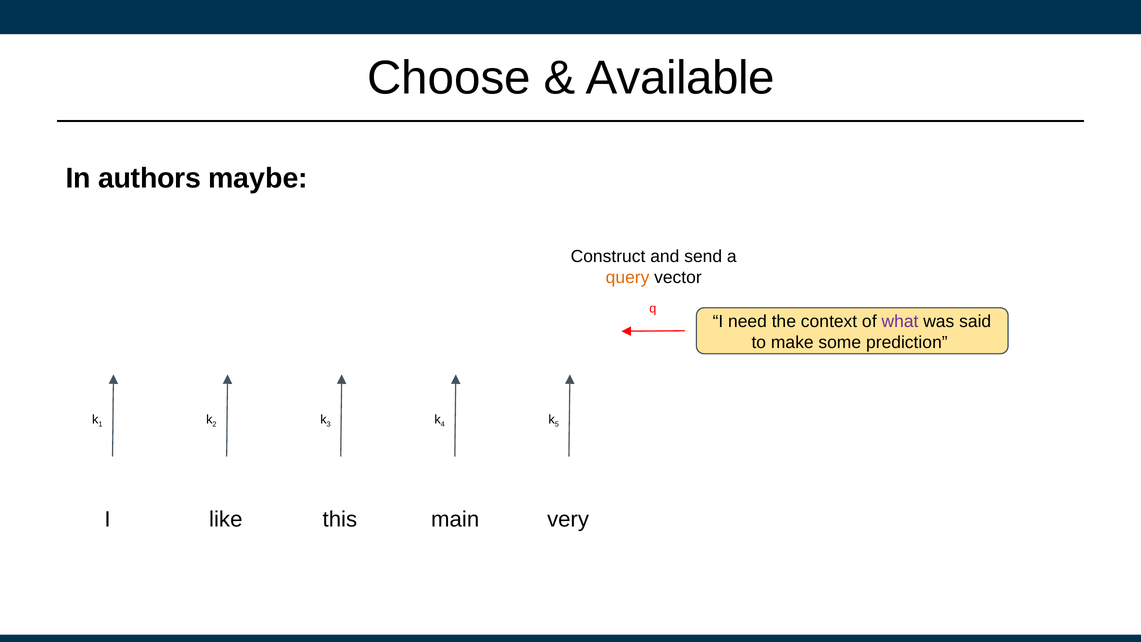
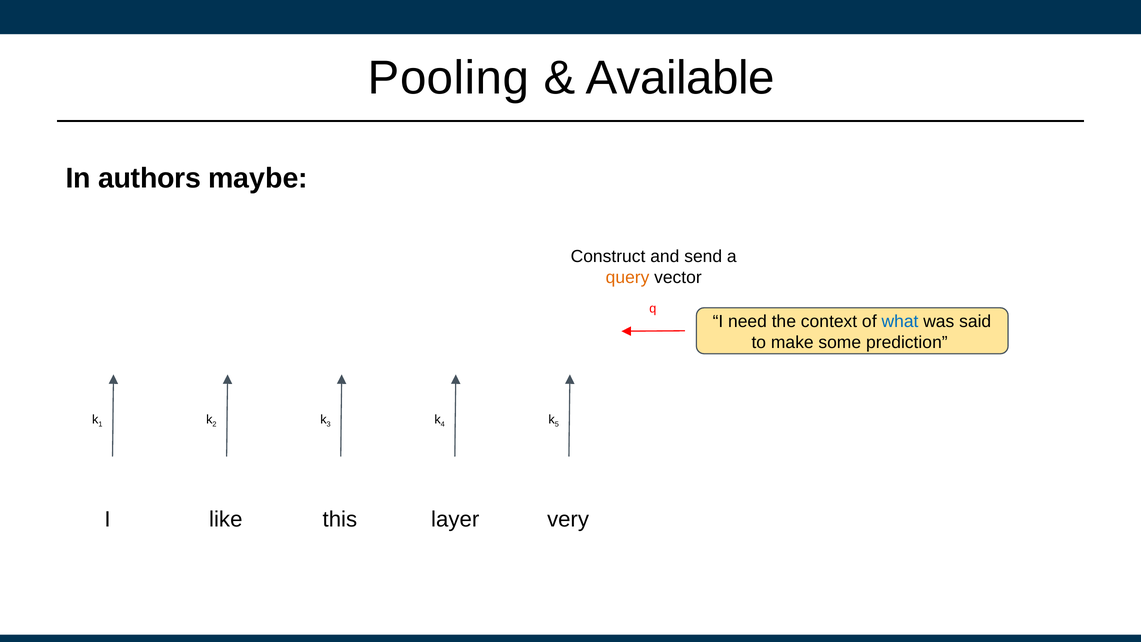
Choose: Choose -> Pooling (449, 78)
what colour: purple -> blue (900, 321)
main: main -> layer (455, 519)
